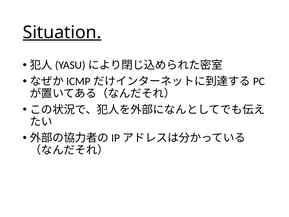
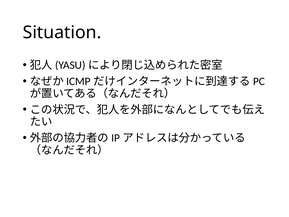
Situation underline: present -> none (62, 32)
